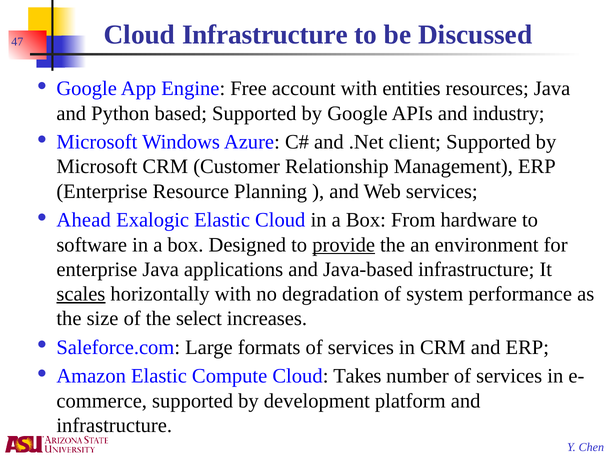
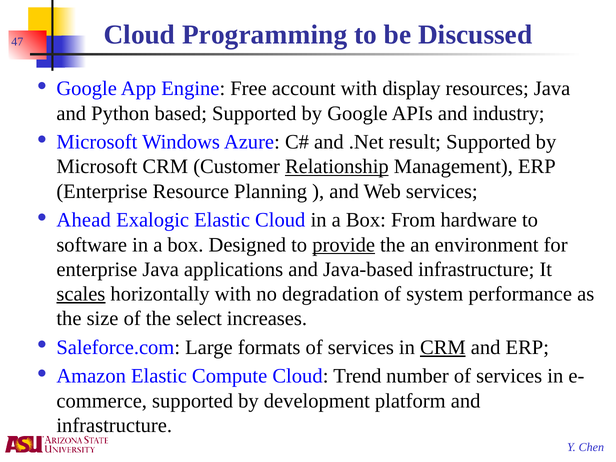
Cloud Infrastructure: Infrastructure -> Programming (265, 35)
entities: entities -> display (412, 89)
client: client -> result (415, 142)
Relationship underline: none -> present (337, 167)
CRM underline: none -> present (443, 347)
Takes: Takes -> Trend (357, 376)
